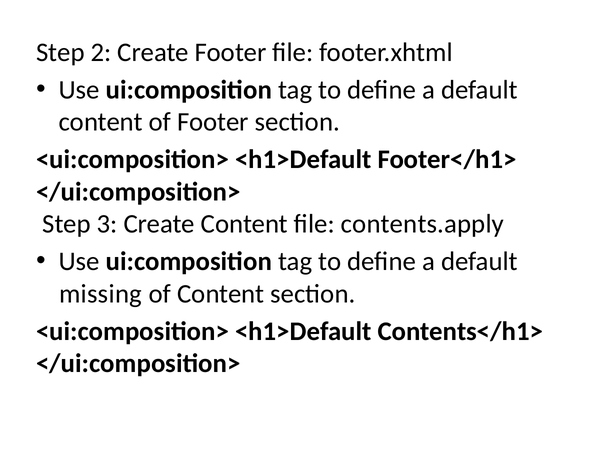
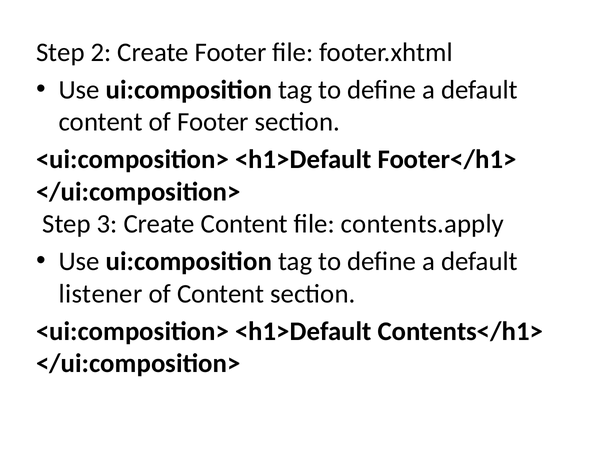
missing: missing -> listener (101, 294)
